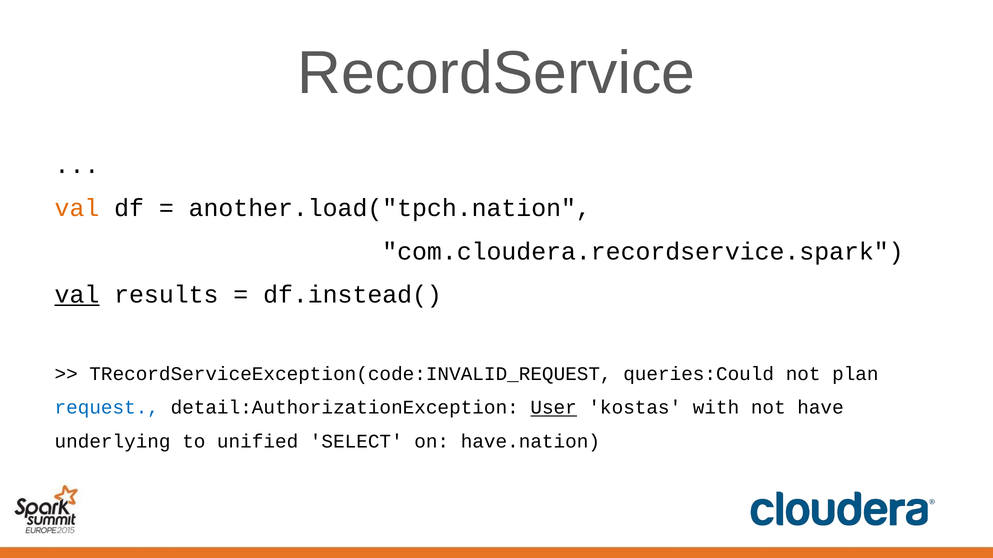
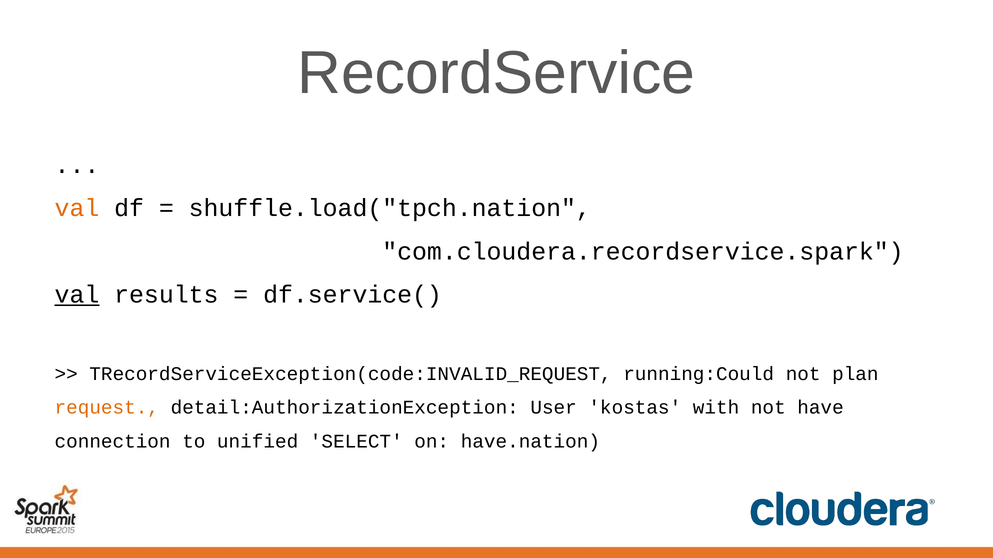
another.load("tpch.nation: another.load("tpch.nation -> shuffle.load("tpch.nation (390, 208)
df.instead(: df.instead( -> df.service( (353, 295)
queries:Could: queries:Could -> running:Could (699, 374)
request colour: blue -> orange (107, 408)
User underline: present -> none (554, 408)
underlying: underlying -> connection (113, 442)
